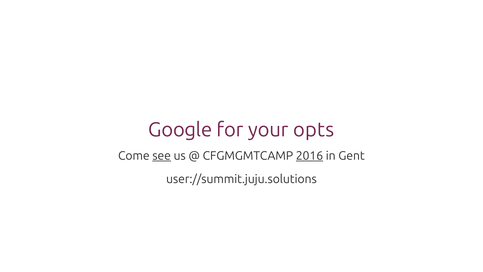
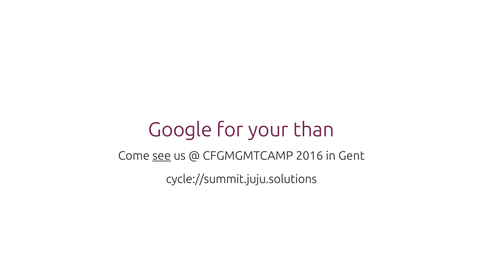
opts: opts -> than (314, 130)
2016 underline: present -> none (309, 156)
user://summit.juju.solutions: user://summit.juju.solutions -> cycle://summit.juju.solutions (241, 179)
